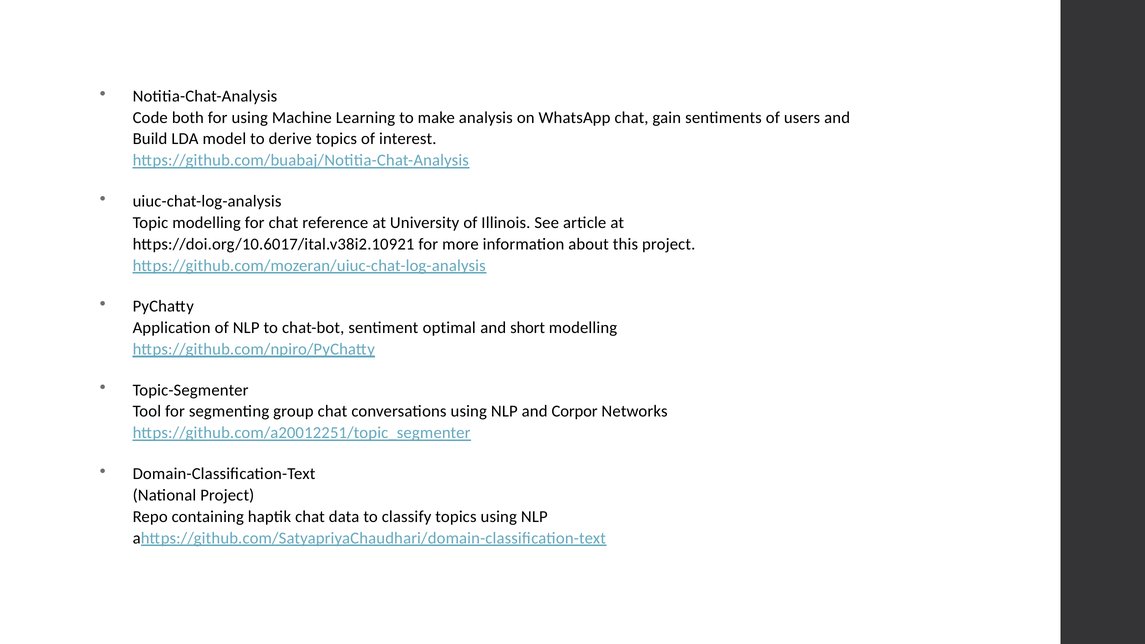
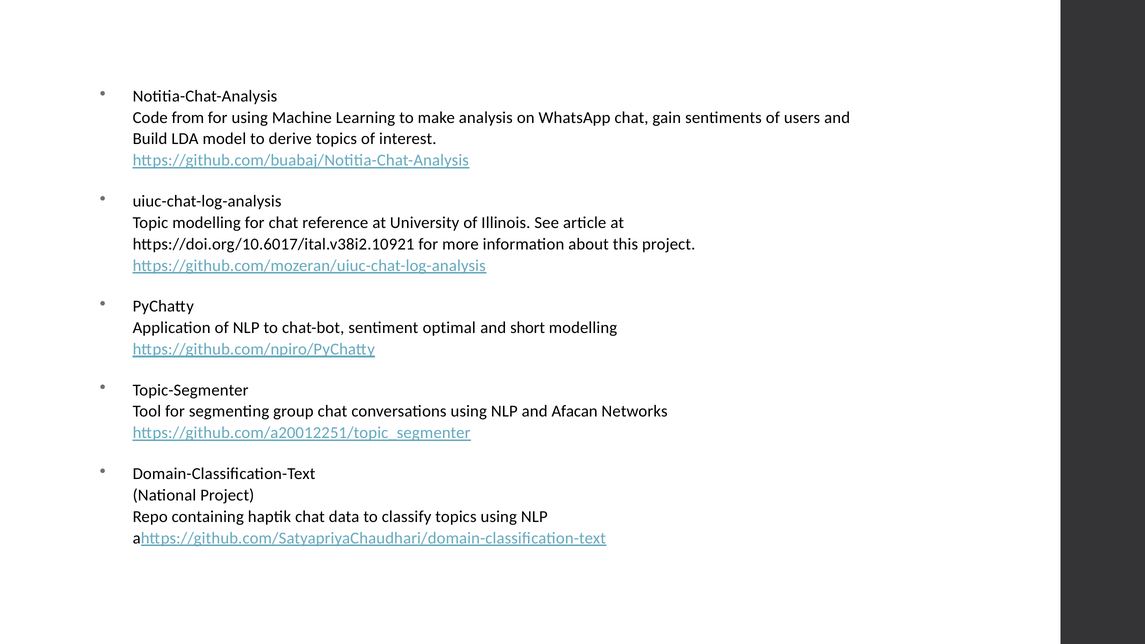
both: both -> from (188, 118)
Corpor: Corpor -> Afacan (575, 412)
